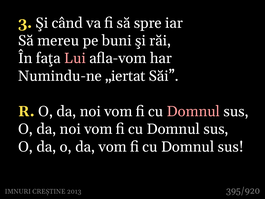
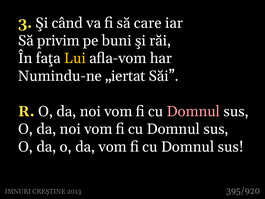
spre: spre -> care (148, 23)
mereu: mereu -> privim (58, 41)
Lui colour: pink -> yellow (75, 58)
